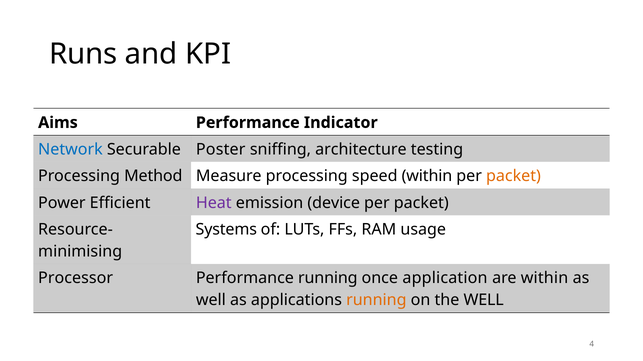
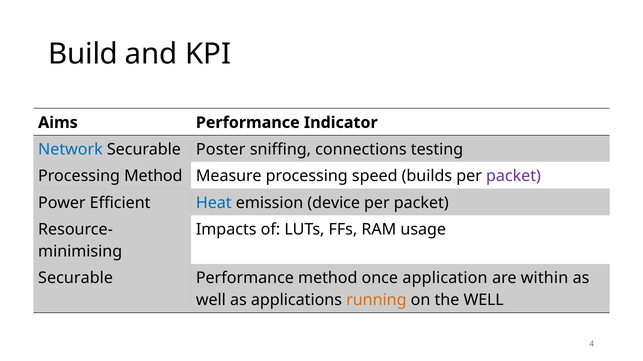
Runs: Runs -> Build (83, 54)
architecture: architecture -> connections (361, 150)
speed within: within -> builds (427, 176)
packet colour: orange -> purple (513, 176)
Heat colour: purple -> blue (214, 203)
Systems: Systems -> Impacts (226, 230)
Processor: Processor -> Securable (76, 279)
Performance running: running -> method (328, 279)
